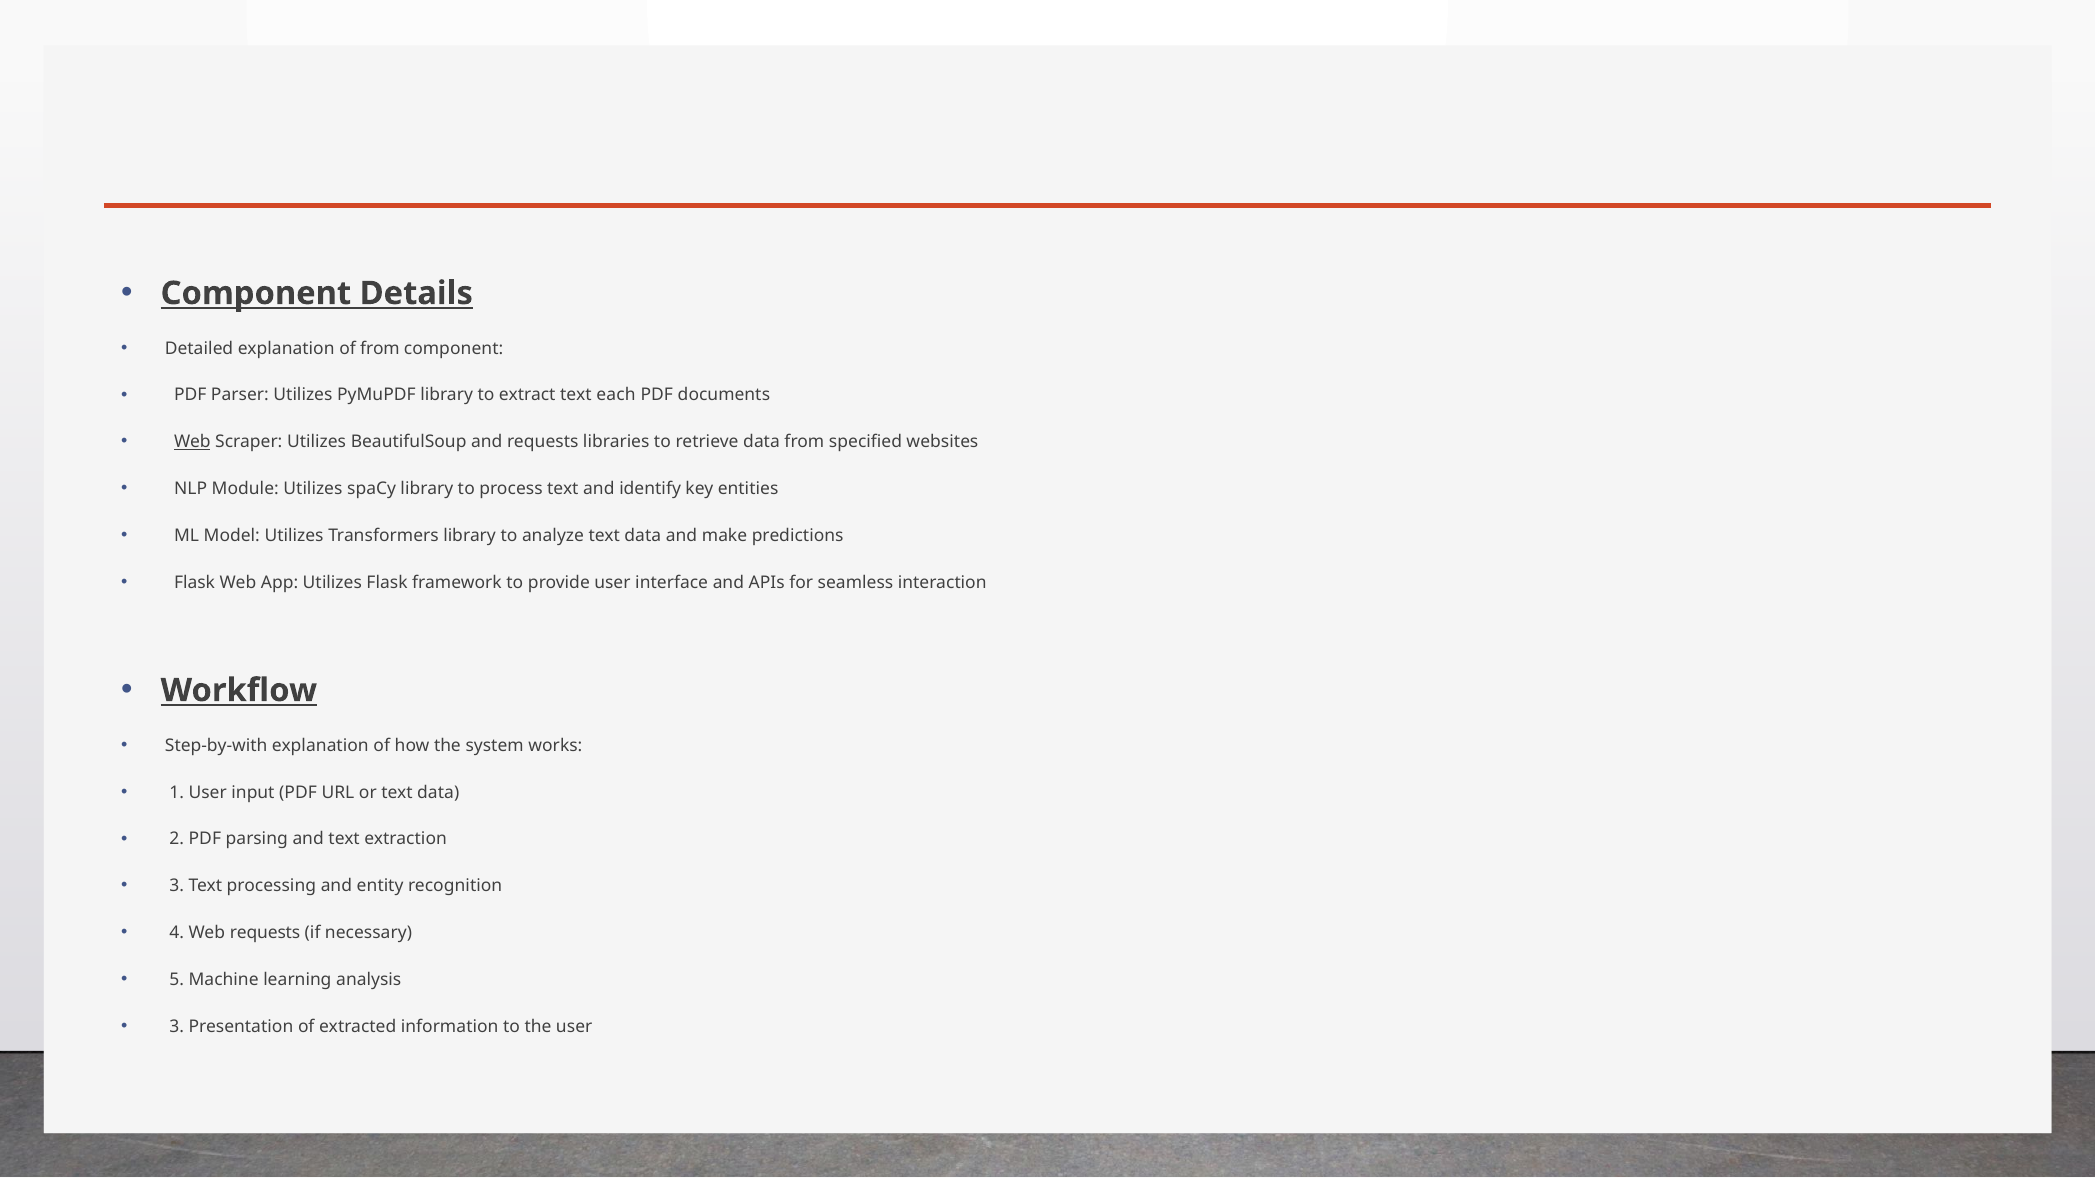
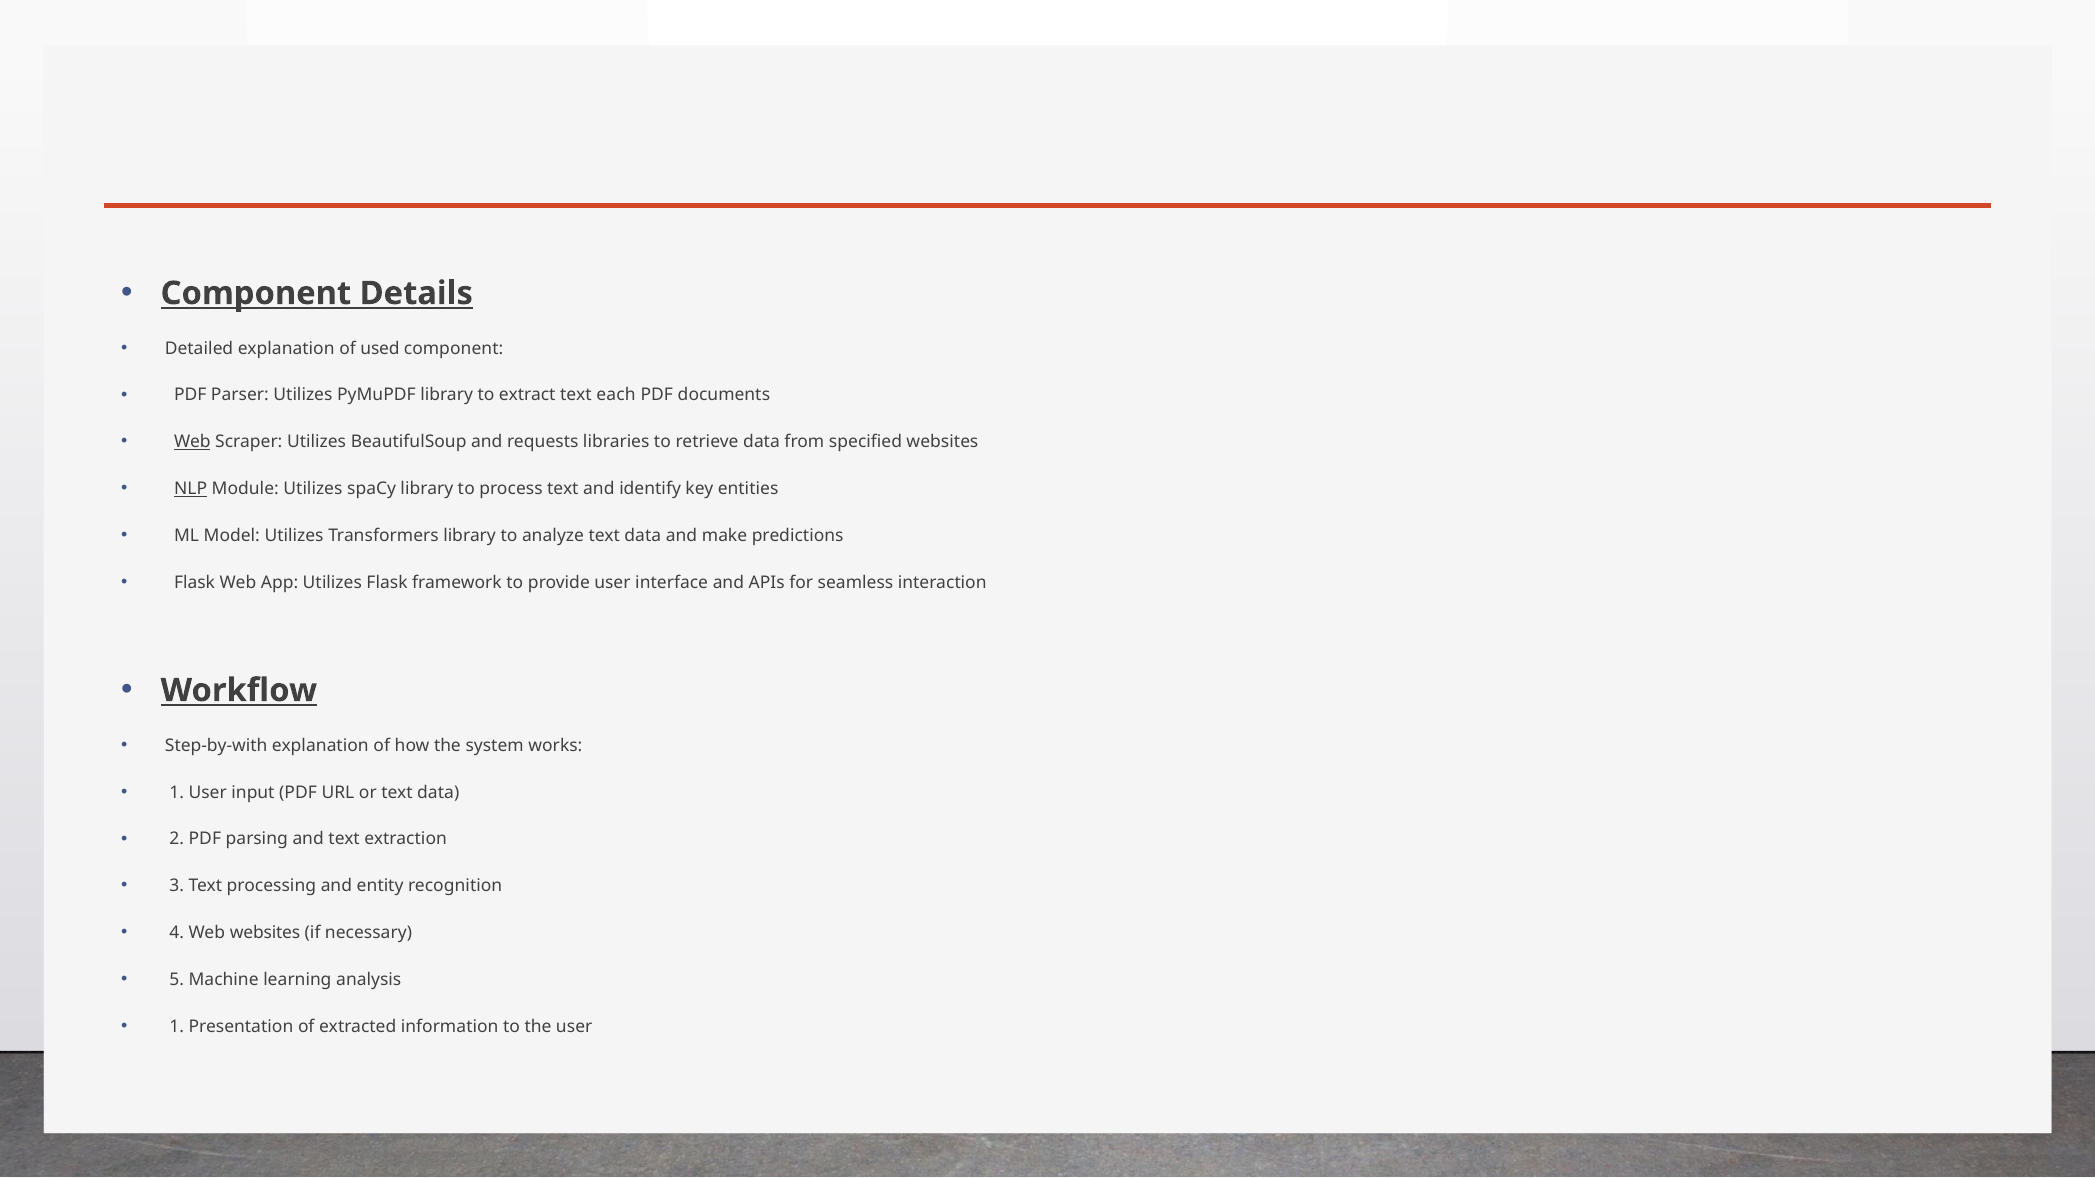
of from: from -> used (380, 348)
NLP underline: none -> present (191, 489)
Web requests: requests -> websites (265, 933)
3: 3 -> 1 (177, 1027)
